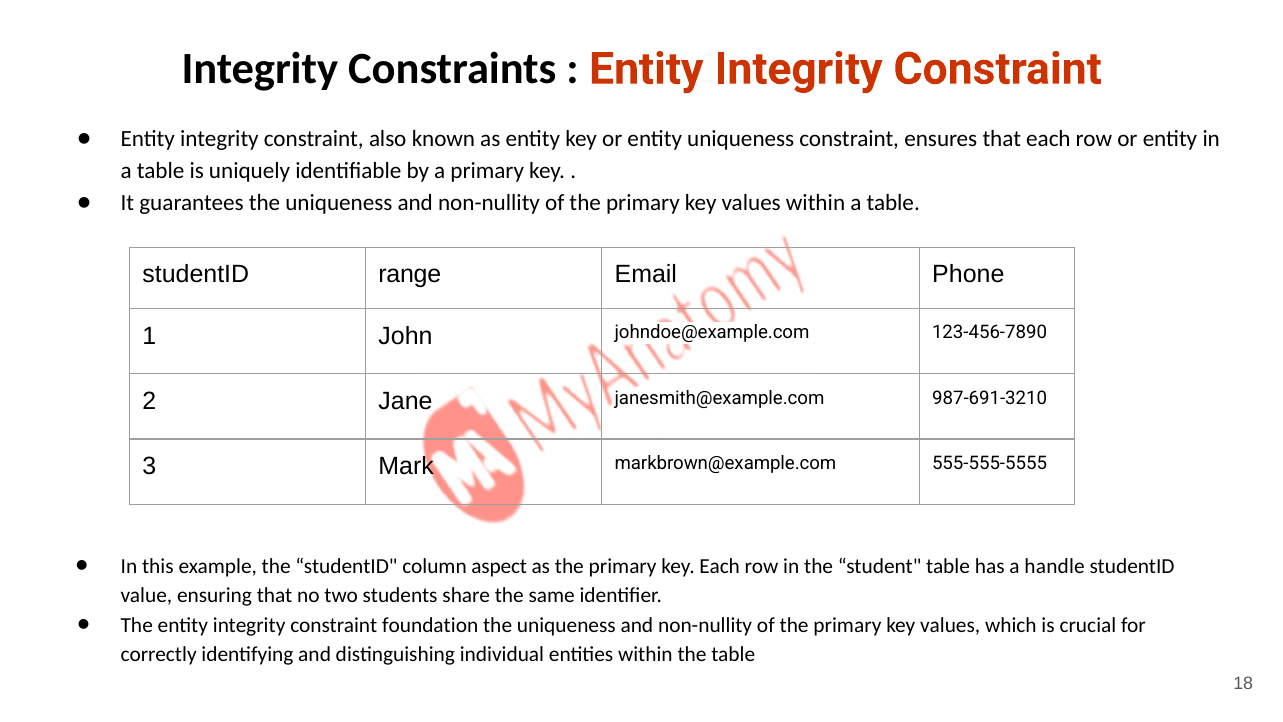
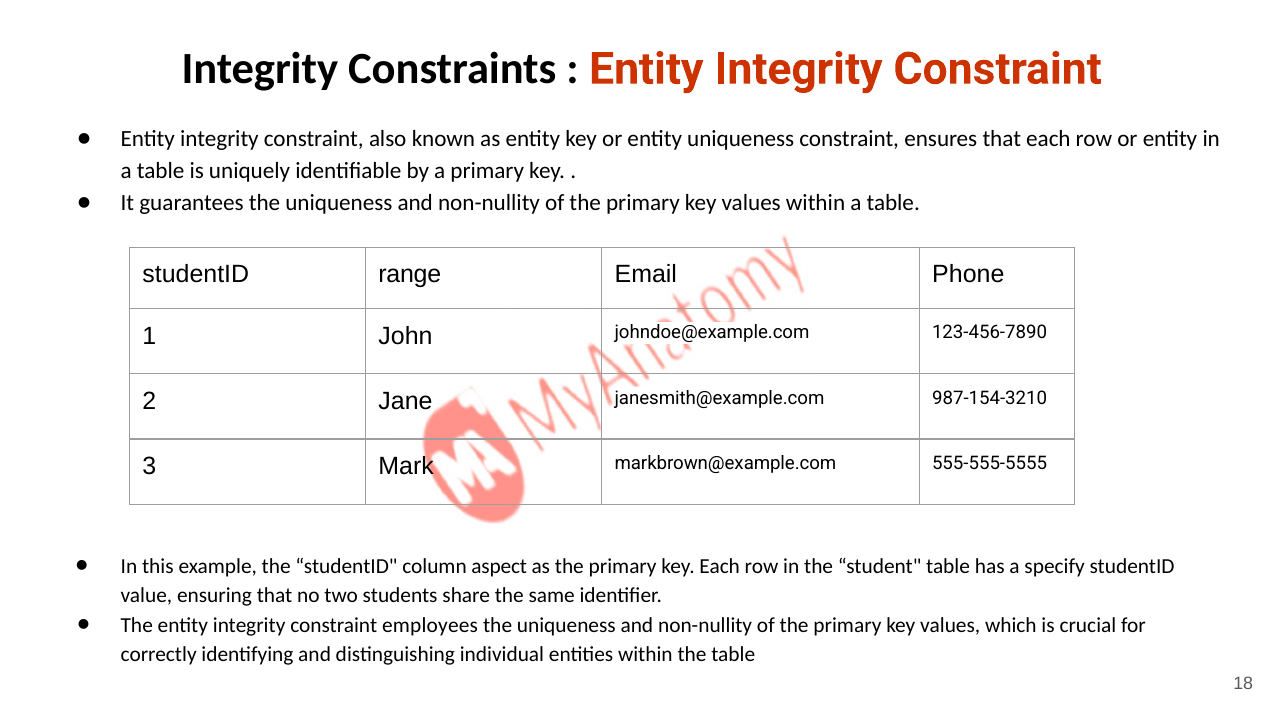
987-691-3210: 987-691-3210 -> 987-154-3210 (990, 398)
handle: handle -> specify (1055, 566)
foundation: foundation -> employees (430, 625)
